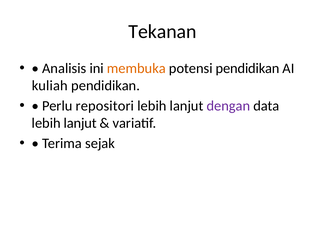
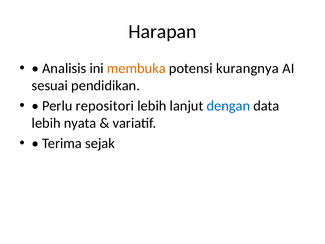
Tekanan: Tekanan -> Harapan (162, 31)
potensi pendidikan: pendidikan -> kurangnya (247, 68)
kuliah: kuliah -> sesuai (50, 86)
dengan colour: purple -> blue (228, 106)
lanjut: lanjut -> nyata (80, 123)
